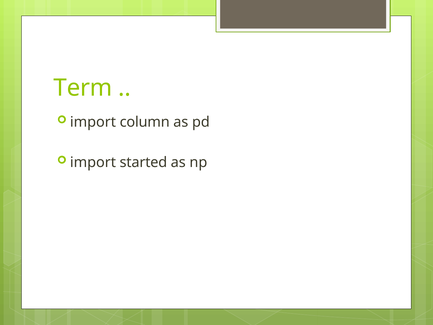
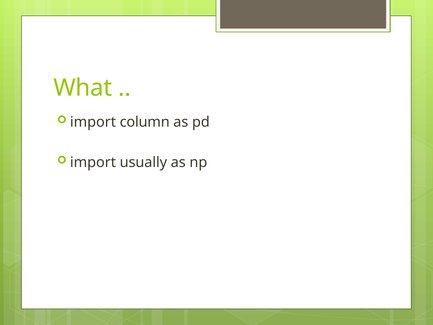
Term: Term -> What (83, 88)
started: started -> usually (143, 162)
